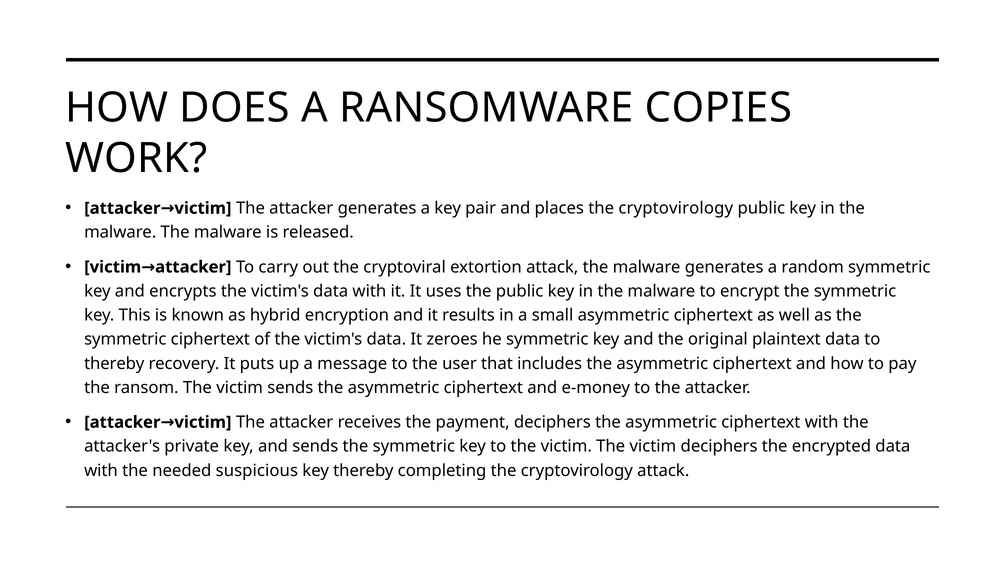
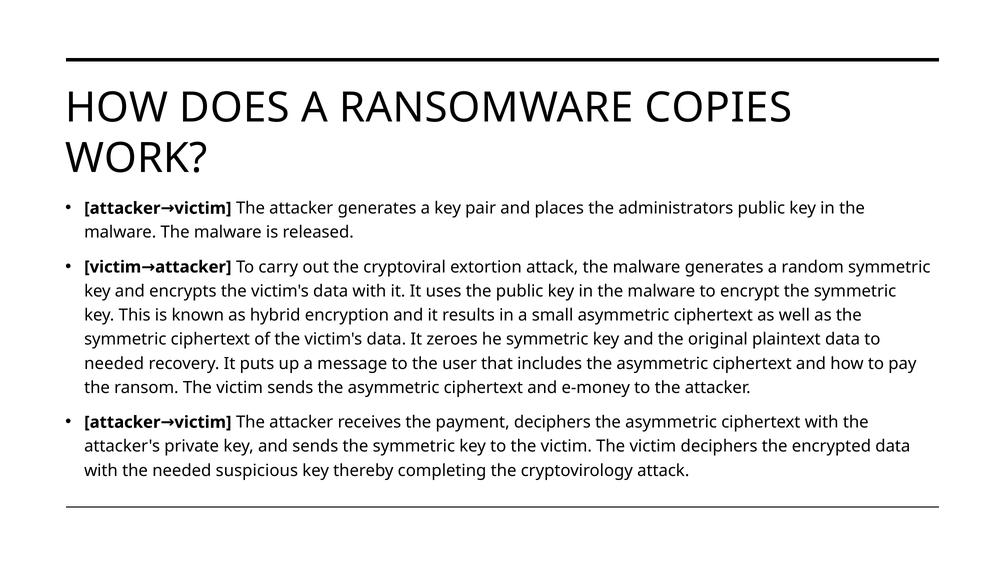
places the cryptovirology: cryptovirology -> administrators (676, 208)
thereby: thereby -> needed (114, 363)
